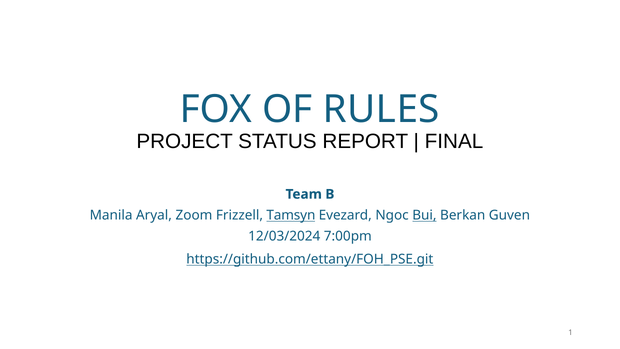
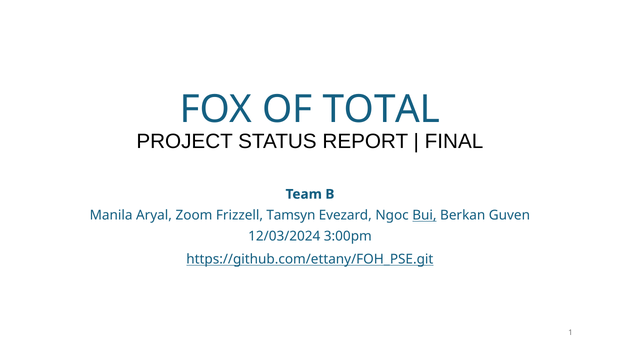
RULES: RULES -> TOTAL (381, 109)
Tamsyn underline: present -> none (291, 215)
7:00pm: 7:00pm -> 3:00pm (348, 236)
